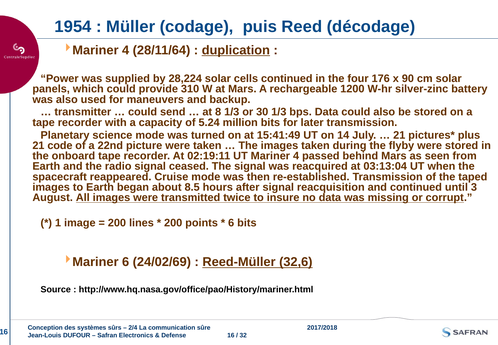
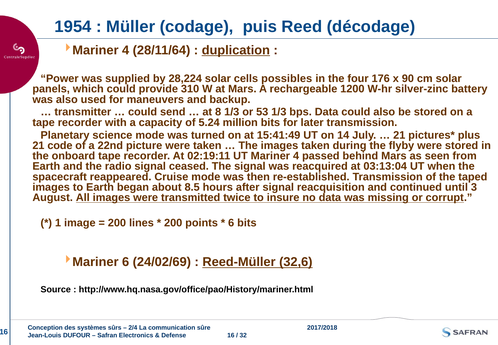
cells continued: continued -> possibles (287, 79)
30: 30 -> 53 (262, 112)
